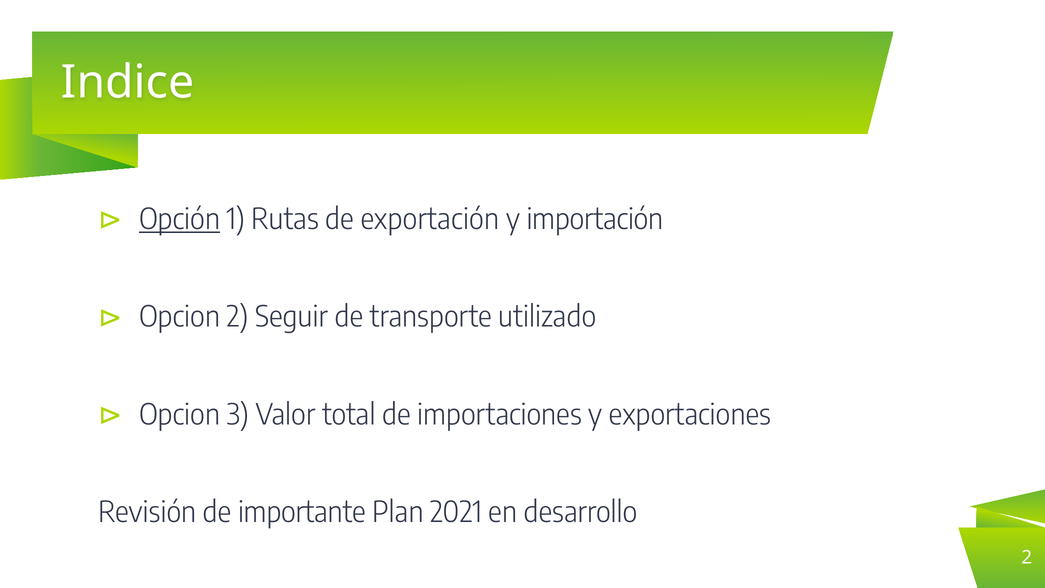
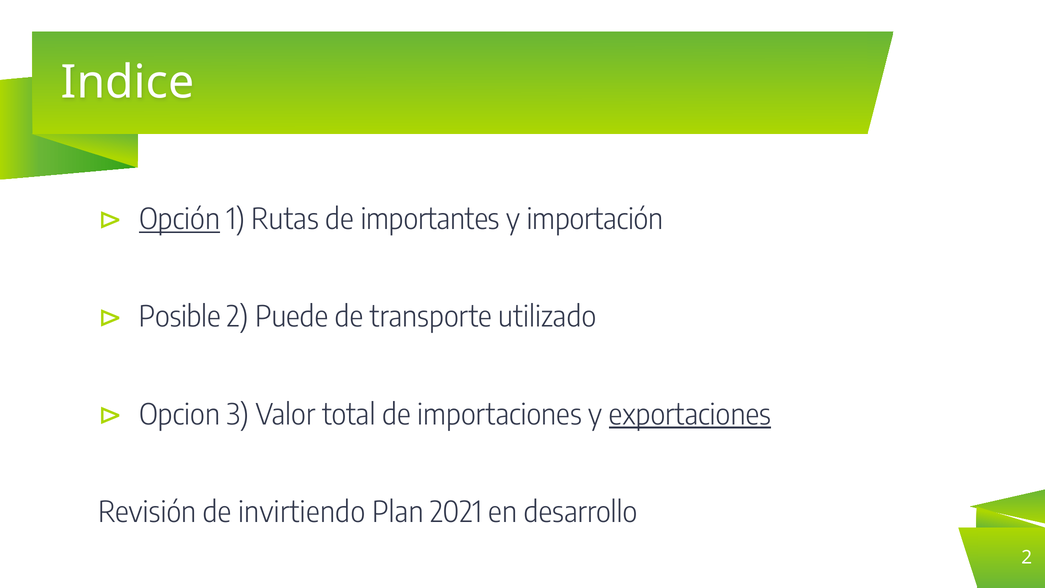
exportación: exportación -> importantes (430, 220)
Opcion: Opcion -> Posible (180, 317)
Seguir: Seguir -> Puede (292, 317)
exportaciones underline: none -> present (690, 415)
importante: importante -> invirtiendo (302, 512)
